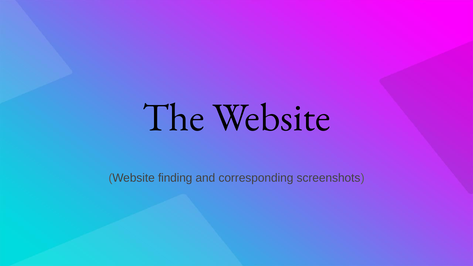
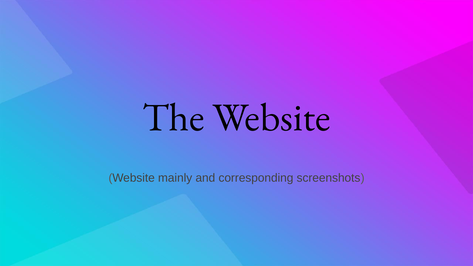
finding: finding -> mainly (175, 178)
